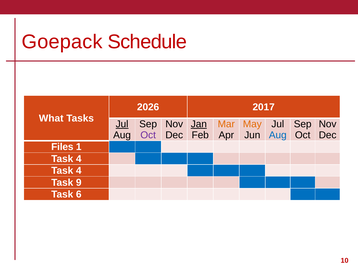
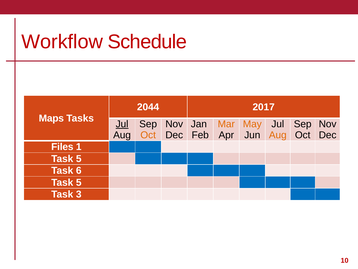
Goepack: Goepack -> Workflow (62, 42)
2026: 2026 -> 2044 (148, 107)
What: What -> Maps (51, 118)
Jan underline: present -> none (199, 124)
Oct colour: purple -> orange (148, 135)
Aug colour: blue -> orange (278, 135)
4: 4 -> 5 (79, 158)
4: 4 -> 6 (79, 170)
9: 9 -> 5 (79, 182)
6: 6 -> 3 (79, 194)
